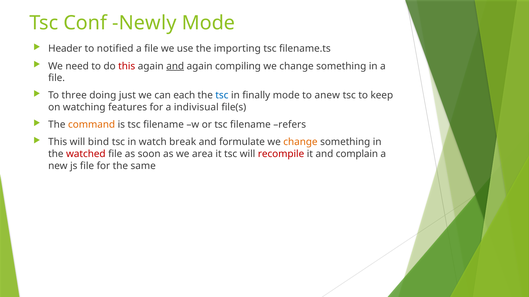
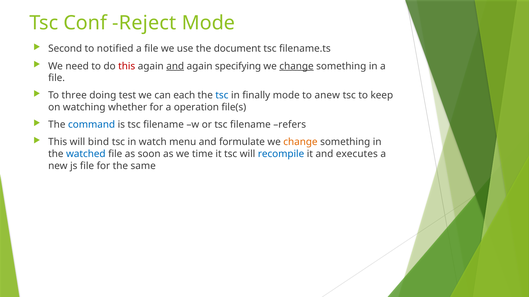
Newly: Newly -> Reject (144, 23)
Header: Header -> Second (65, 49)
importing: importing -> document (237, 49)
compiling: compiling -> specifying (238, 66)
change underline: none -> present (297, 66)
just: just -> test (127, 96)
features: features -> whether (128, 107)
indivisual: indivisual -> operation (196, 107)
command colour: orange -> blue (92, 125)
break: break -> menu (183, 142)
watched colour: red -> blue (86, 154)
area: area -> time (202, 154)
recompile colour: red -> blue (281, 154)
complain: complain -> executes (357, 154)
